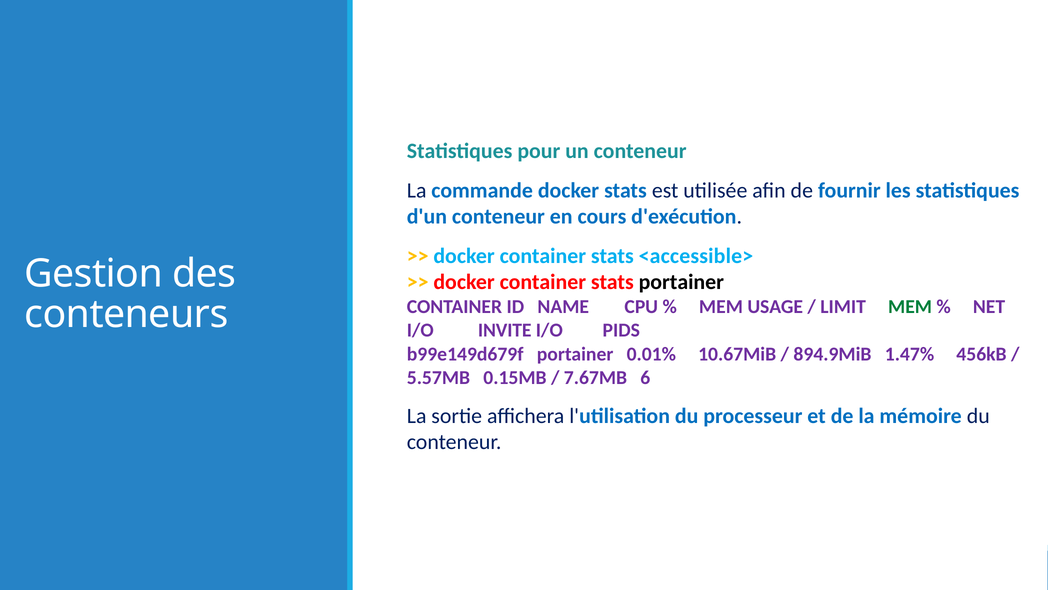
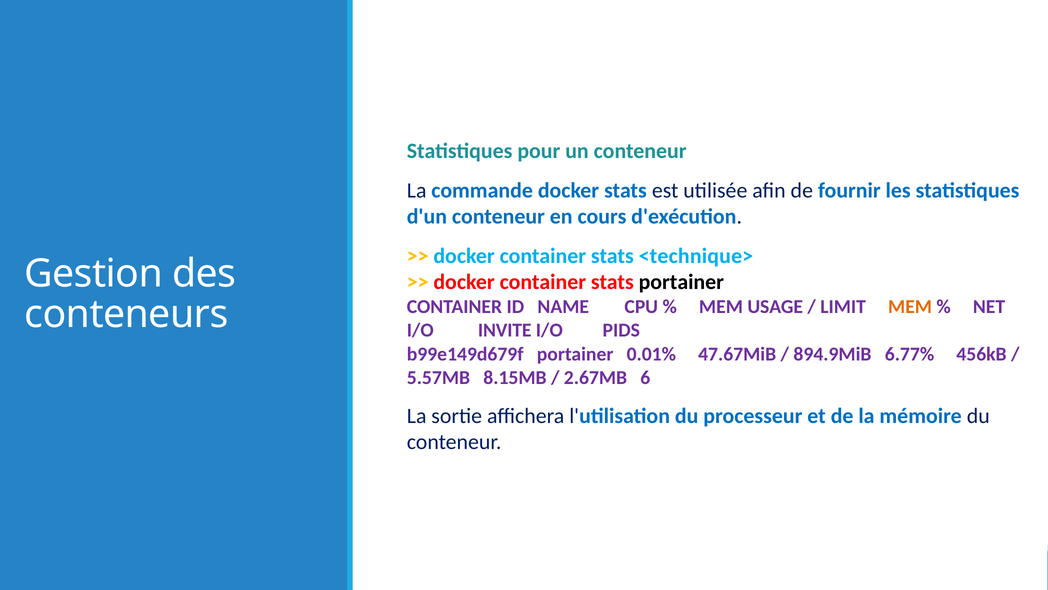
<accessible>: <accessible> -> <technique> (696, 256)
MEM colour: green -> orange (910, 307)
10.67MiB: 10.67MiB -> 47.67MiB (737, 354)
1.47%: 1.47% -> 6.77% (910, 354)
0.15MB: 0.15MB -> 8.15MB (515, 377)
7.67MB: 7.67MB -> 2.67MB (595, 377)
